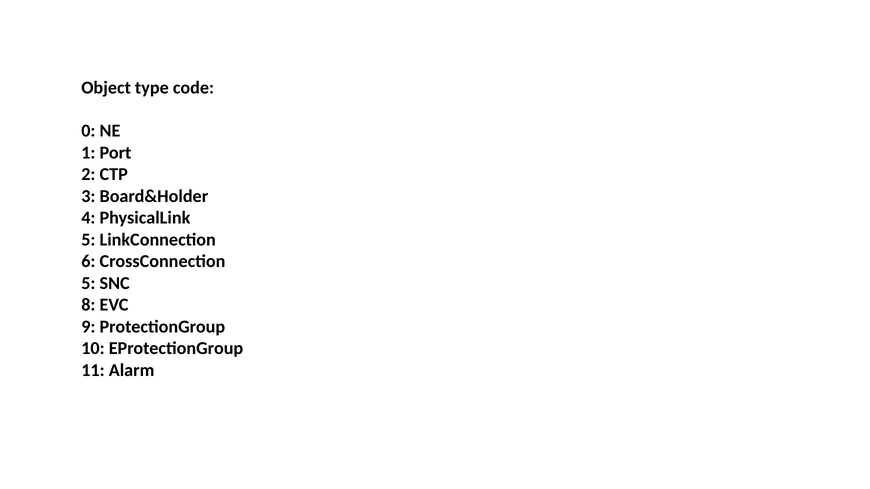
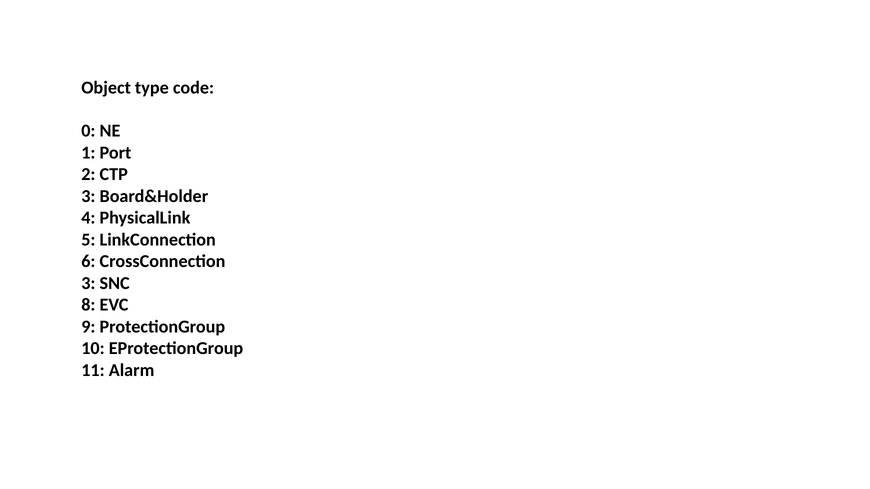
5: 5 -> 3 (88, 283)
